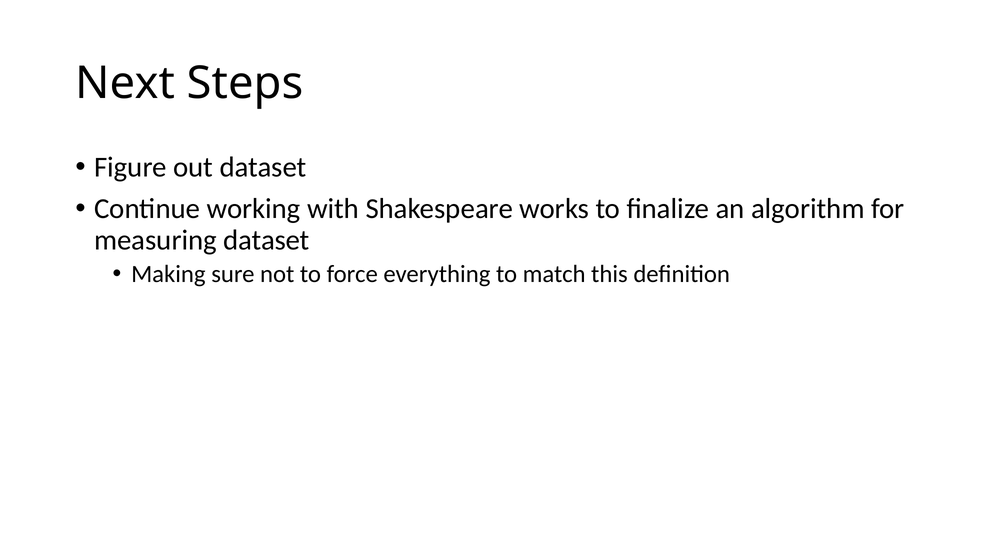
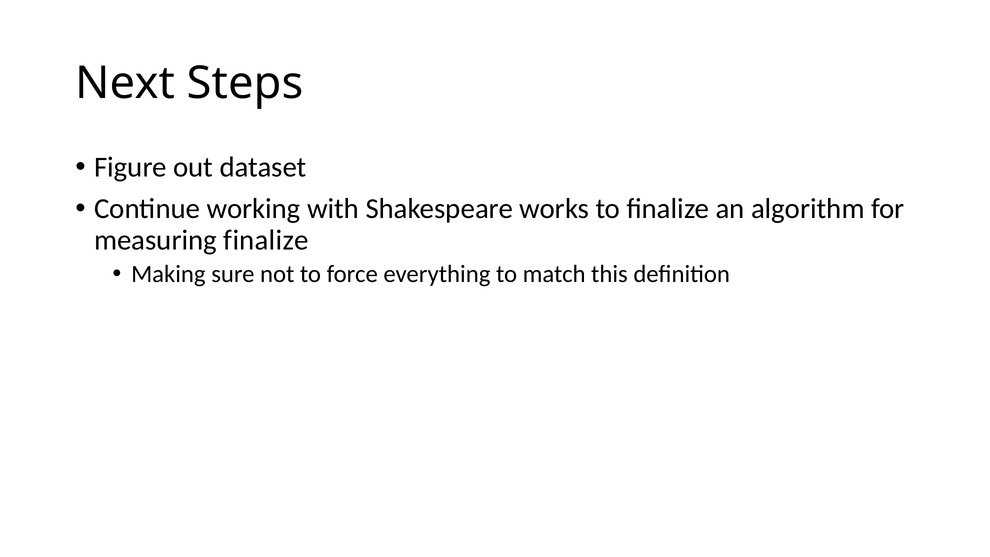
measuring dataset: dataset -> finalize (266, 240)
